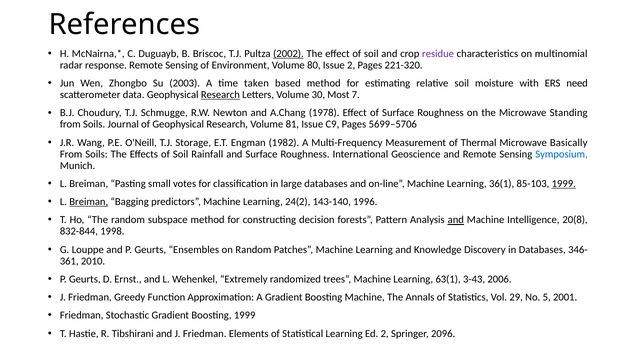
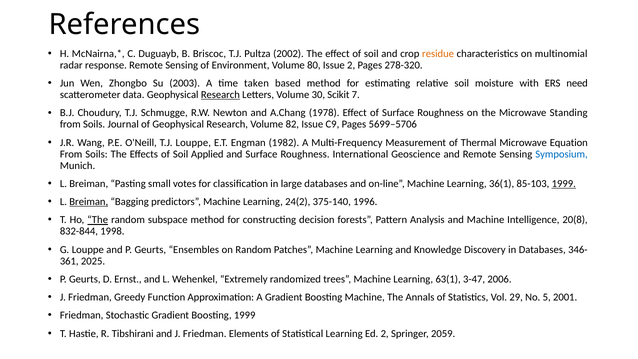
2002 underline: present -> none (288, 54)
residue colour: purple -> orange (438, 54)
221-320: 221-320 -> 278-320 (404, 65)
Most: Most -> Scikit (338, 95)
81: 81 -> 82 (292, 124)
T.J Storage: Storage -> Louppe (193, 143)
Basically: Basically -> Equation (569, 143)
Rainfall: Rainfall -> Applied (207, 154)
143-140: 143-140 -> 375-140 (332, 202)
The underline: none -> present (98, 220)
and underline: present -> none (456, 220)
2010: 2010 -> 2025 (93, 261)
3-43: 3-43 -> 3-47 (474, 279)
2096: 2096 -> 2059 (443, 333)
